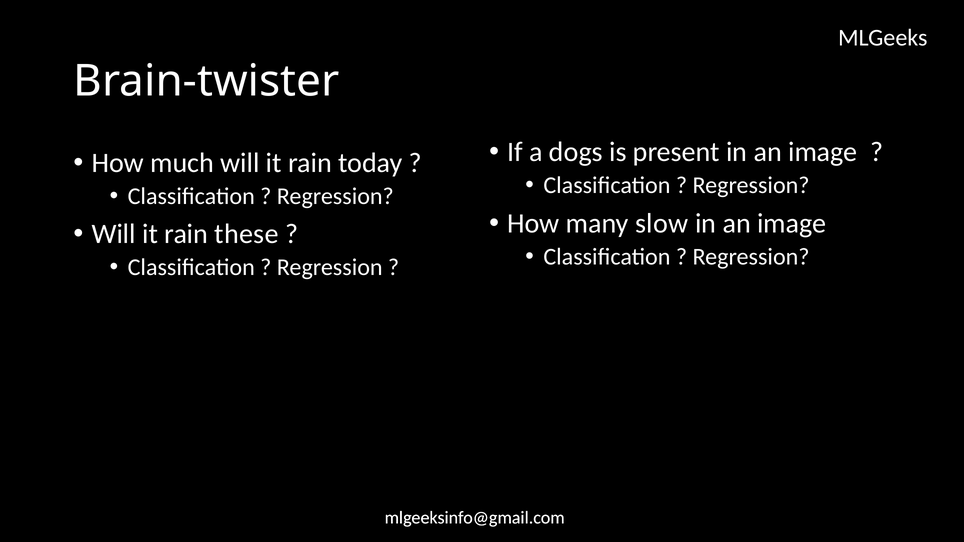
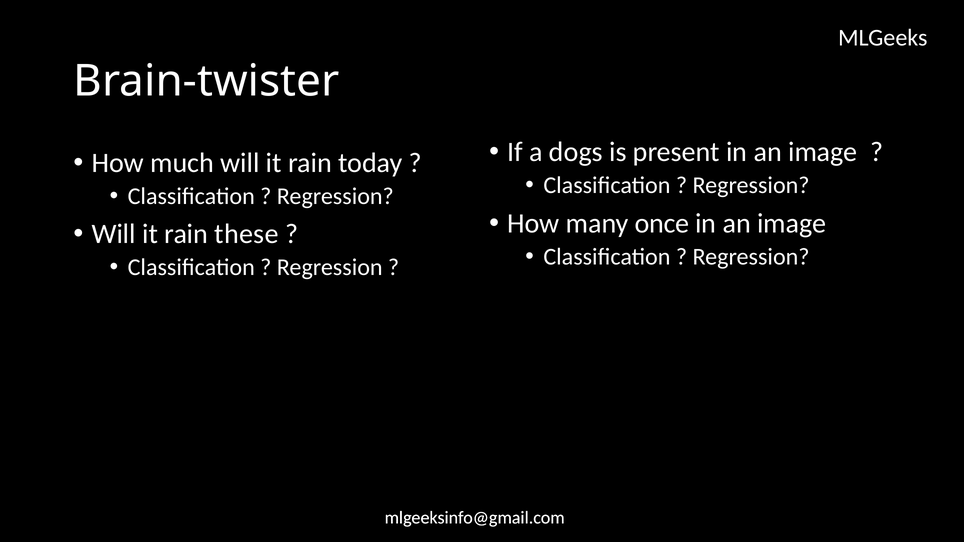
slow: slow -> once (662, 224)
